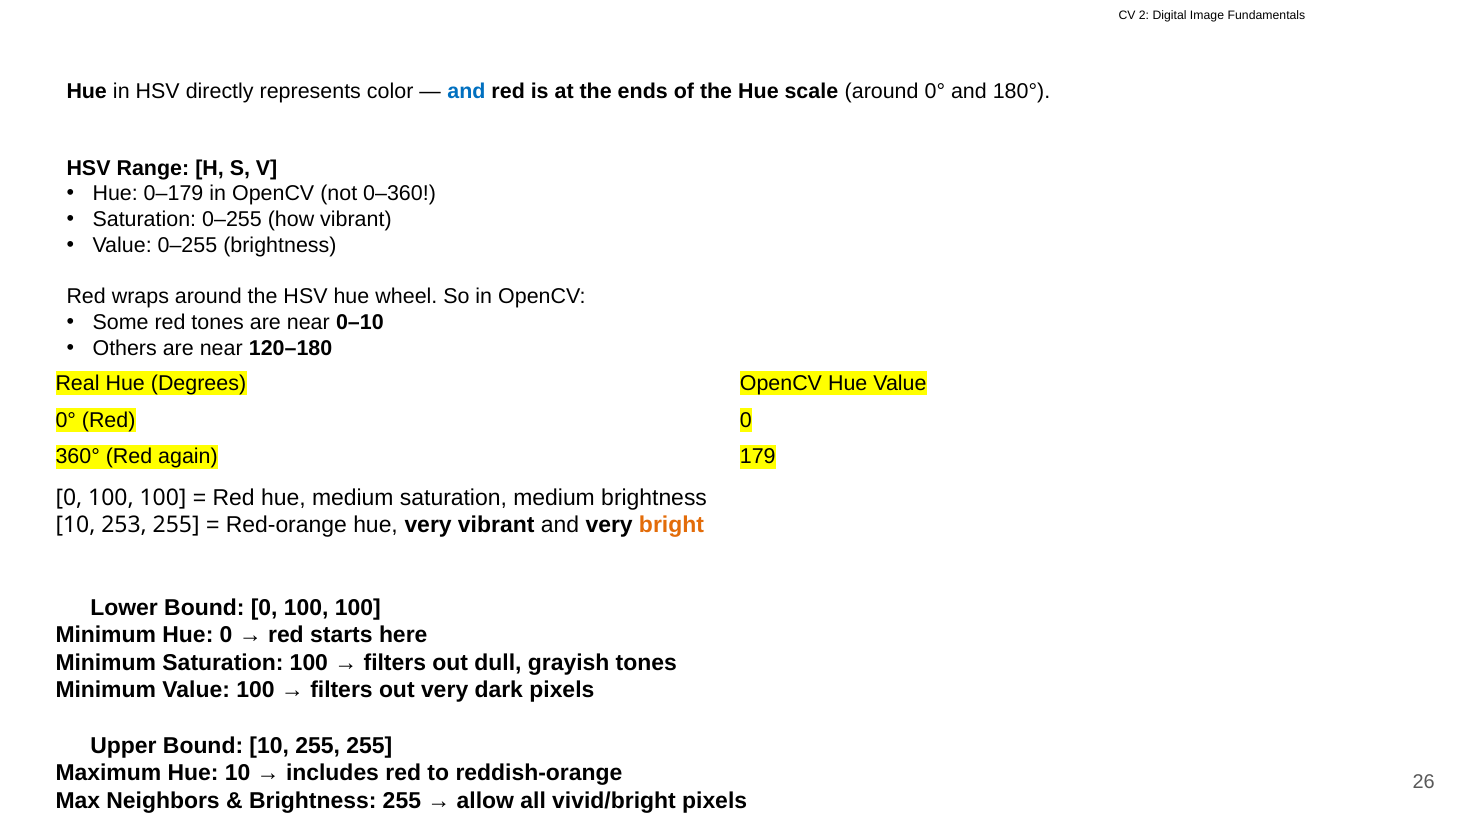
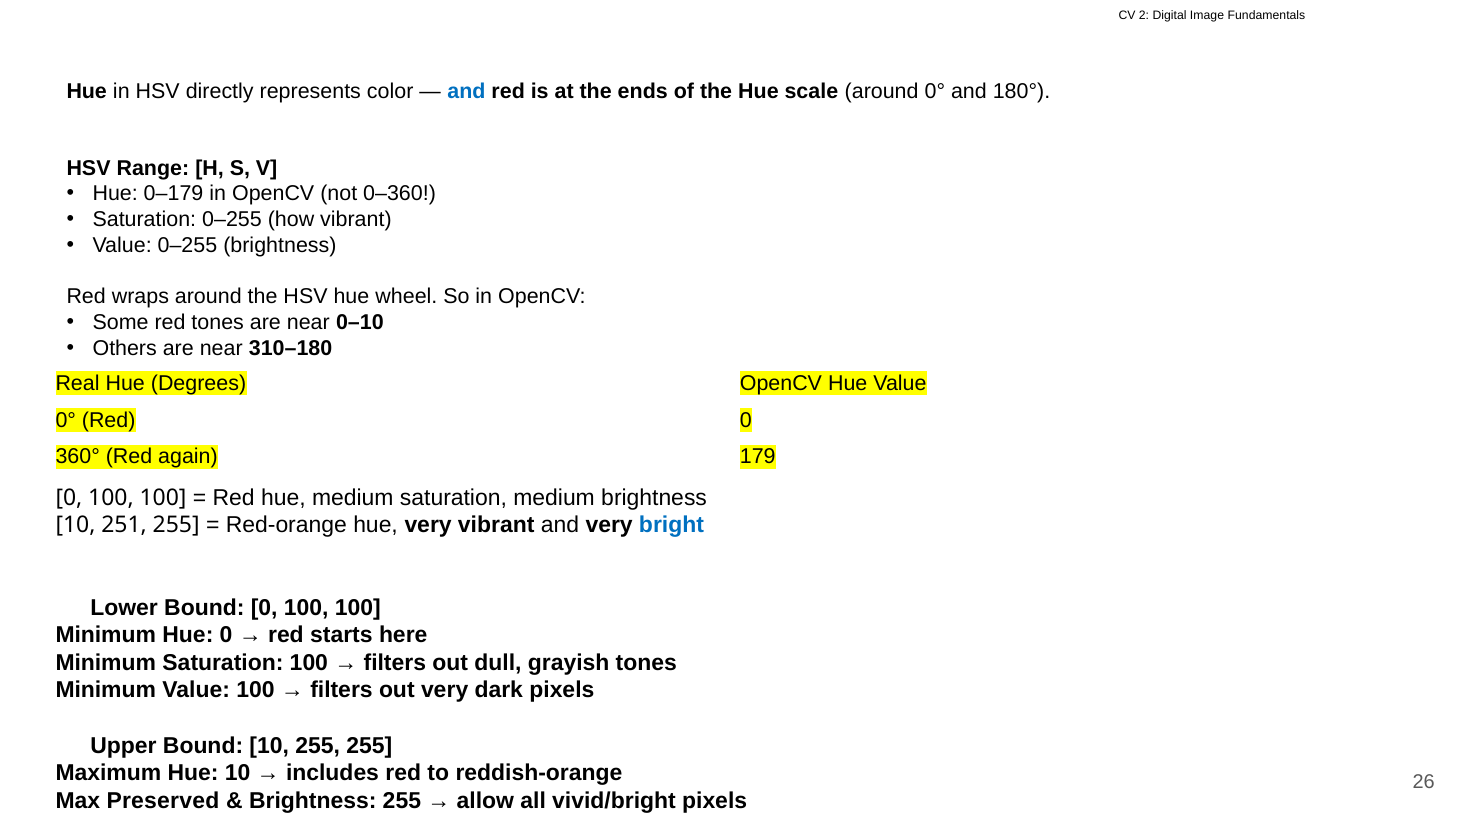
120–180: 120–180 -> 310–180 (291, 348)
253: 253 -> 251 (124, 525)
bright colour: orange -> blue (671, 525)
Neighbors: Neighbors -> Preserved (163, 801)
